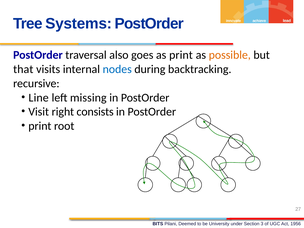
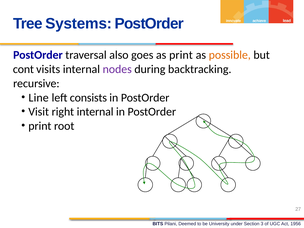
that: that -> cont (23, 69)
nodes colour: blue -> purple (117, 69)
missing: missing -> consists (88, 98)
right consists: consists -> internal (95, 112)
